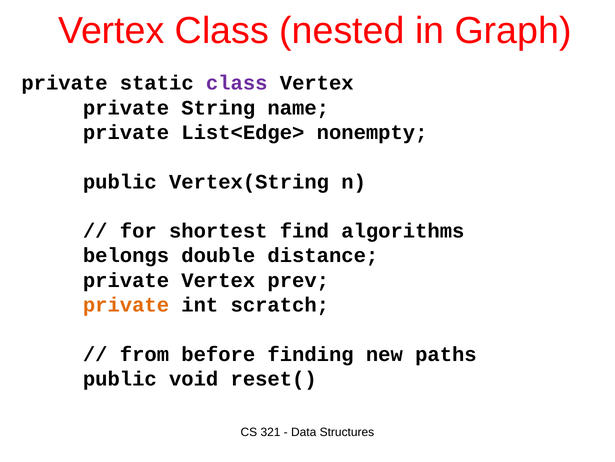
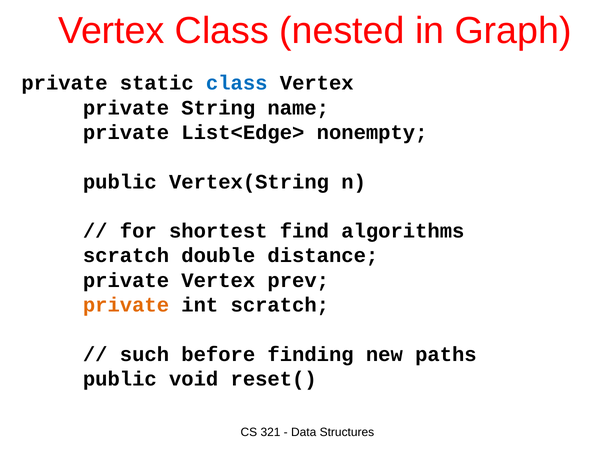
class colour: purple -> blue (237, 83)
belongs: belongs -> scratch (126, 255)
from: from -> such (144, 354)
